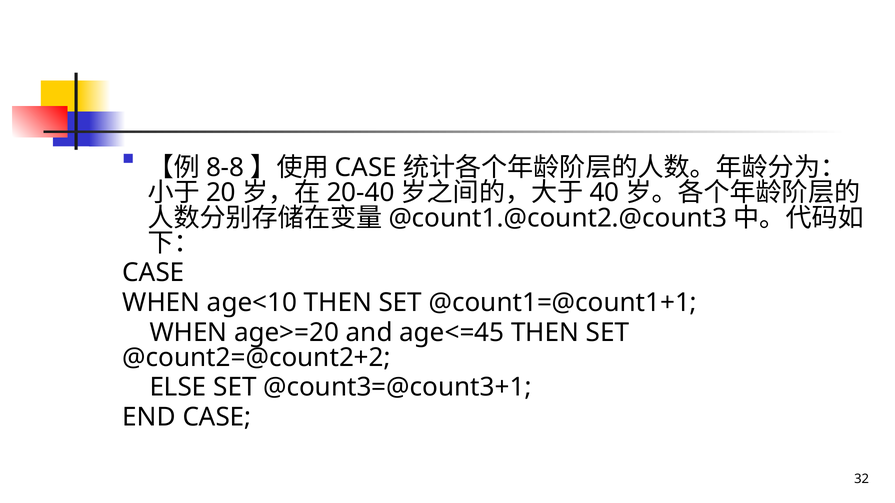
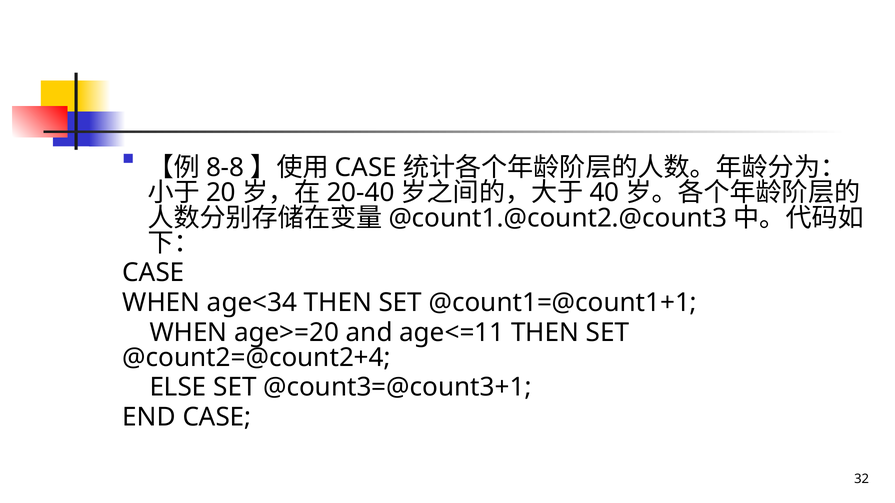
age<10: age<10 -> age<34 (252, 303)
age<=45: age<=45 -> age<=11 (452, 333)
@count2=@count2+2: @count2=@count2+2 -> @count2=@count2+4 (257, 358)
